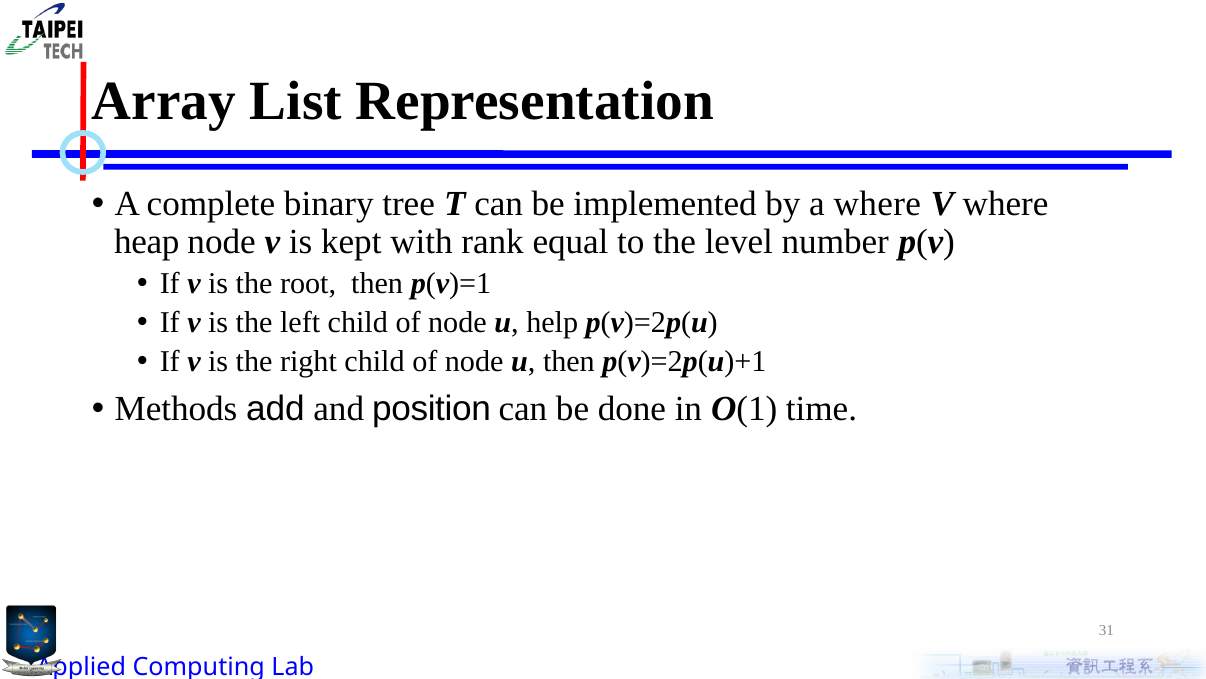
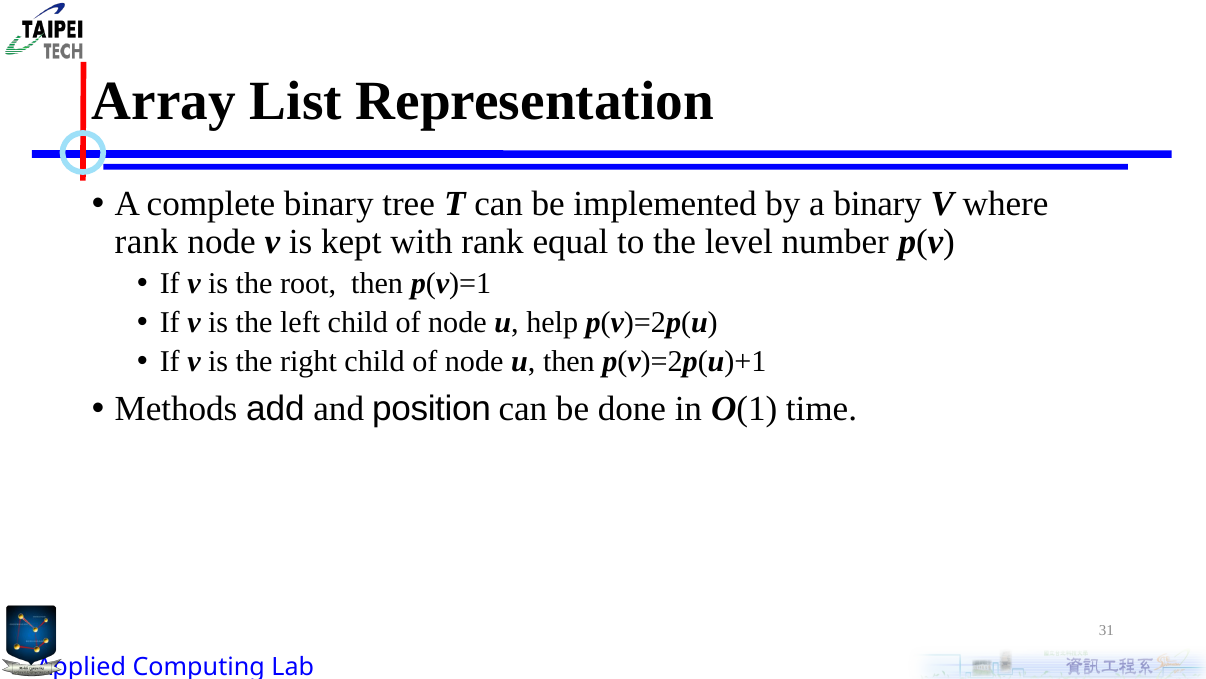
a where: where -> binary (878, 204)
heap: heap -> rank (147, 242)
